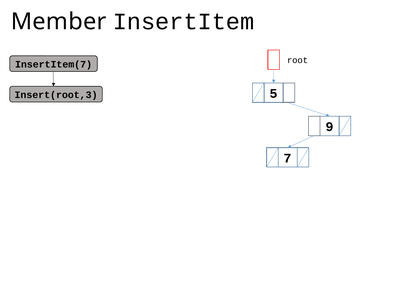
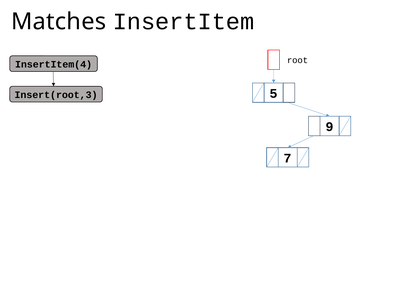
Member: Member -> Matches (59, 22)
InsertItem(7: InsertItem(7 -> InsertItem(4 (54, 64)
